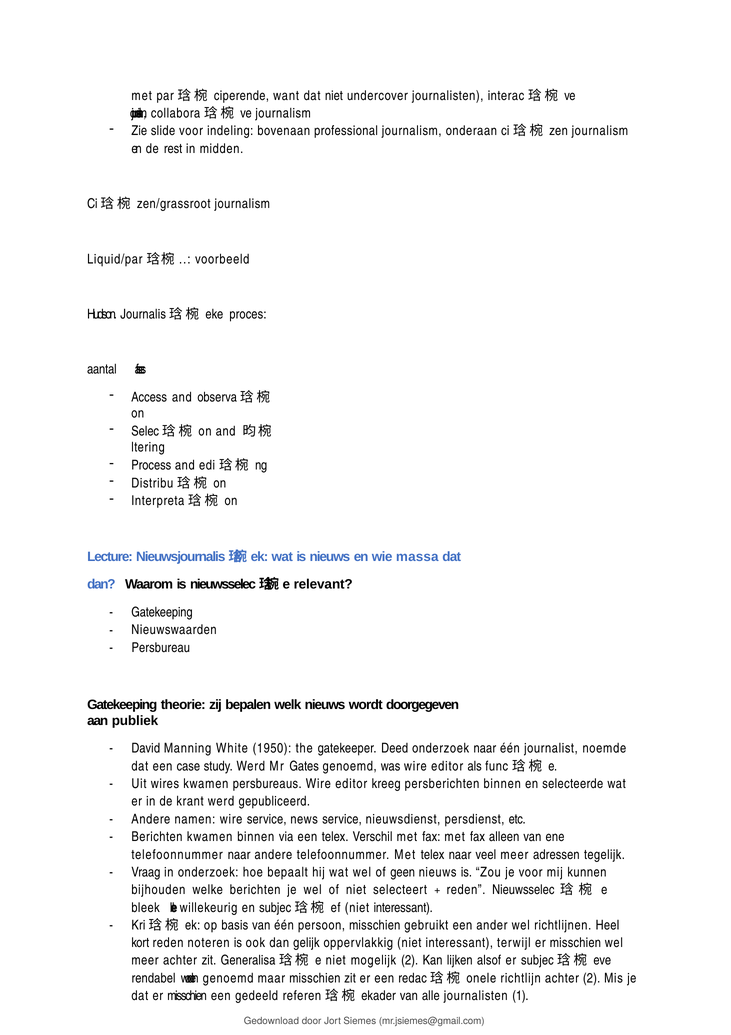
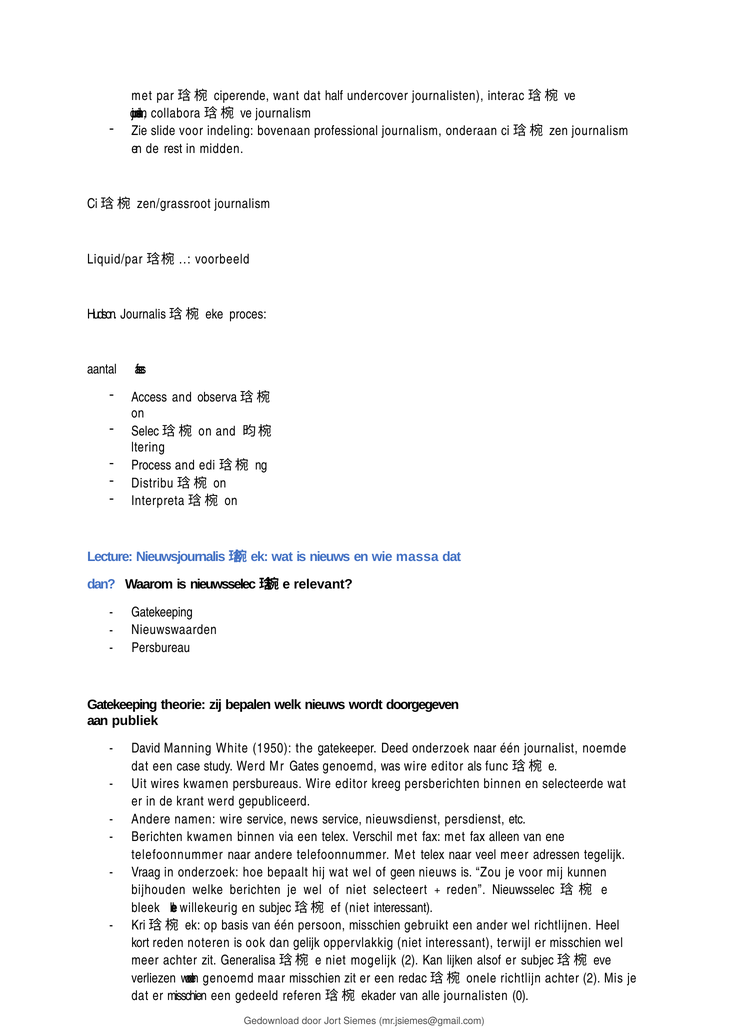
dat niet: niet -> half (334, 96)
rendabel: rendabel -> verliezen (154, 978)
1: 1 -> 0 (520, 995)
